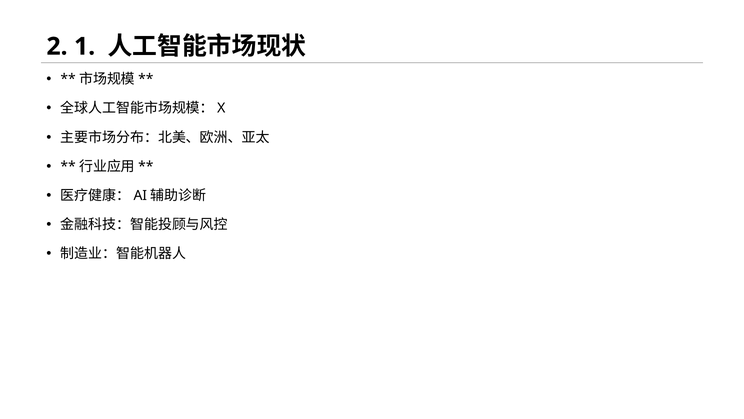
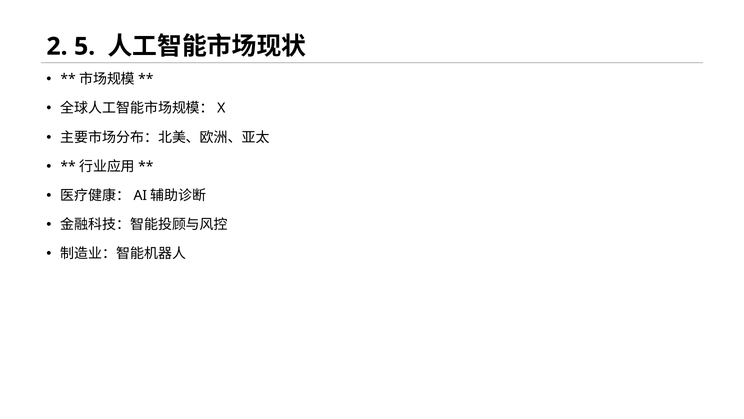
1: 1 -> 5 (85, 46)
